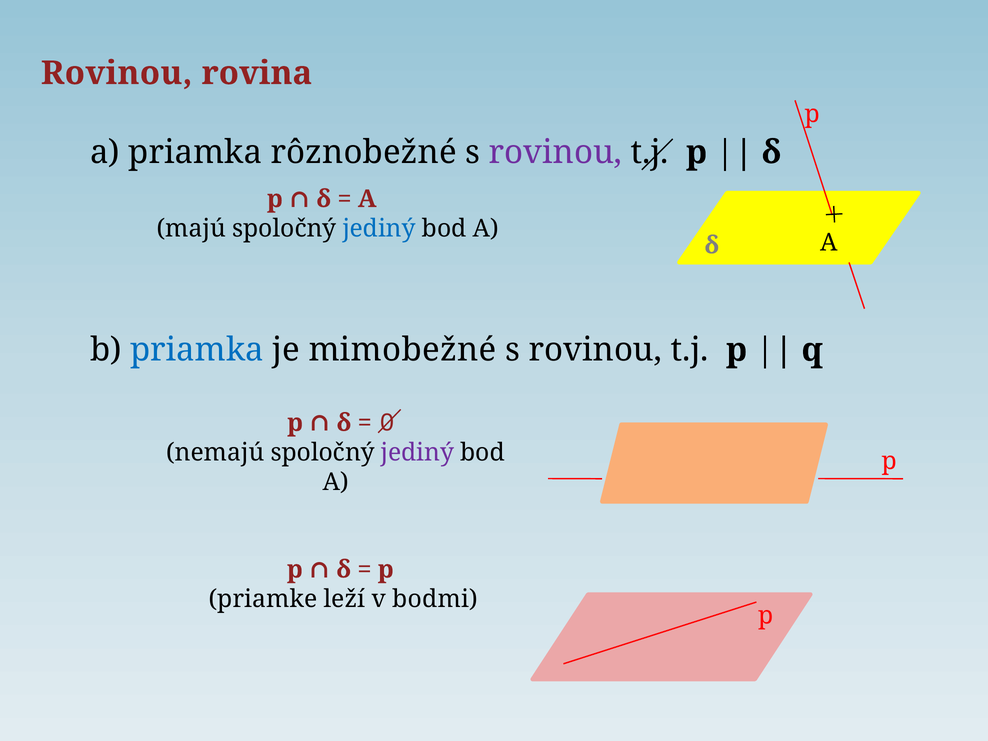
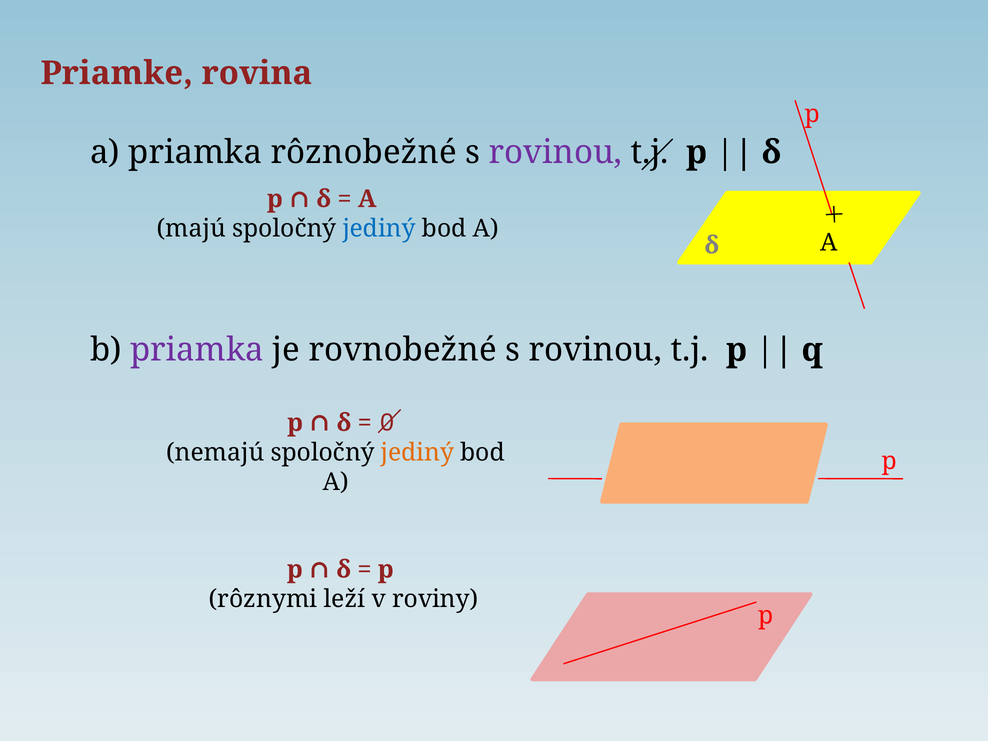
Rovinou: Rovinou -> Priamke (117, 73)
priamka colour: blue -> purple (197, 350)
mimobežné: mimobežné -> rovnobežné (403, 350)
jediný colour: purple -> orange (417, 452)
priamke: priamke -> rôznymi (263, 599)
bodmi: bodmi -> roviny (435, 599)
